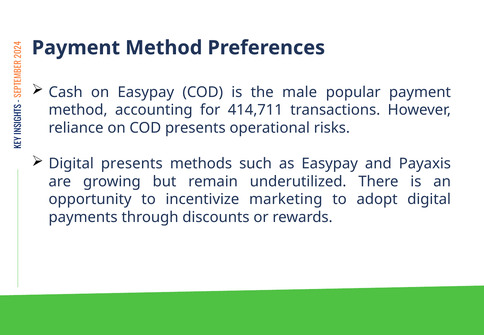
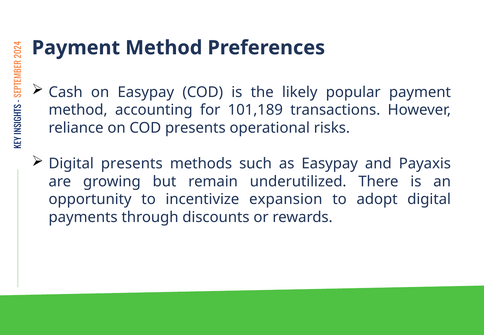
male: male -> likely (300, 92)
414,711: 414,711 -> 101,189 (255, 110)
marketing: marketing -> expansion (286, 199)
